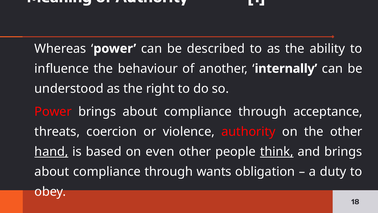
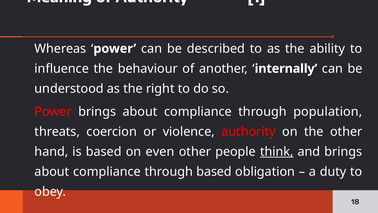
acceptance: acceptance -> population (328, 112)
hand underline: present -> none (51, 151)
through wants: wants -> based (214, 171)
